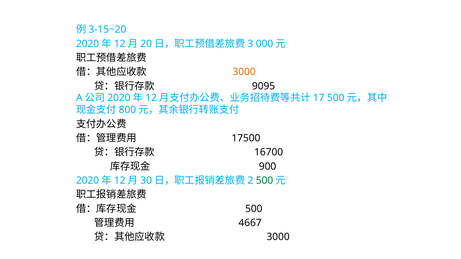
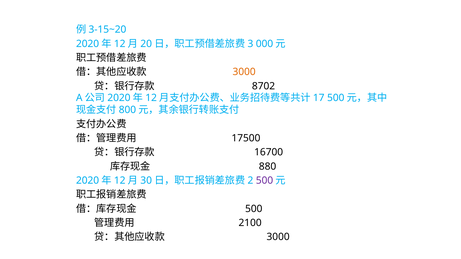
9095: 9095 -> 8702 (264, 86)
900: 900 -> 880 (268, 167)
500 colour: green -> purple (265, 181)
4667: 4667 -> 2100 (250, 223)
